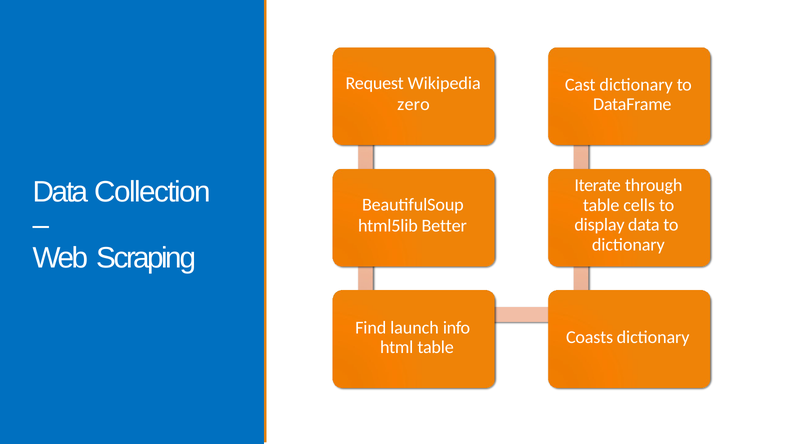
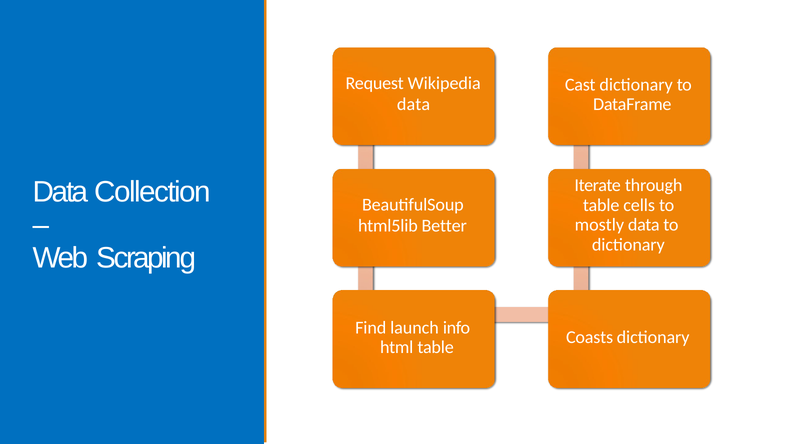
zero: zero -> data (413, 104)
display: display -> mostly (599, 225)
